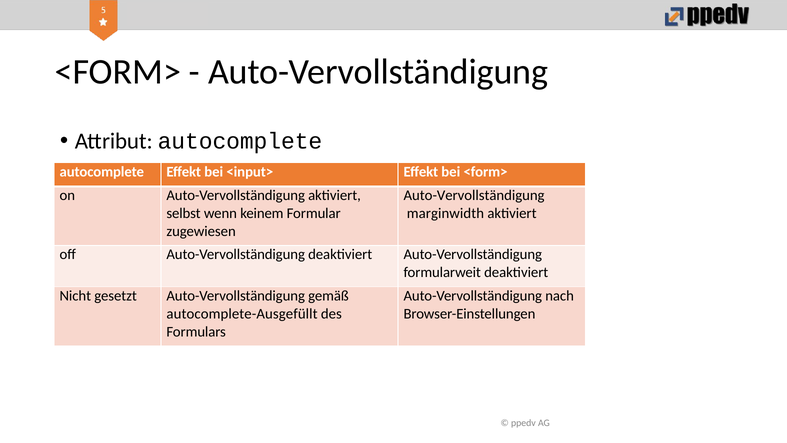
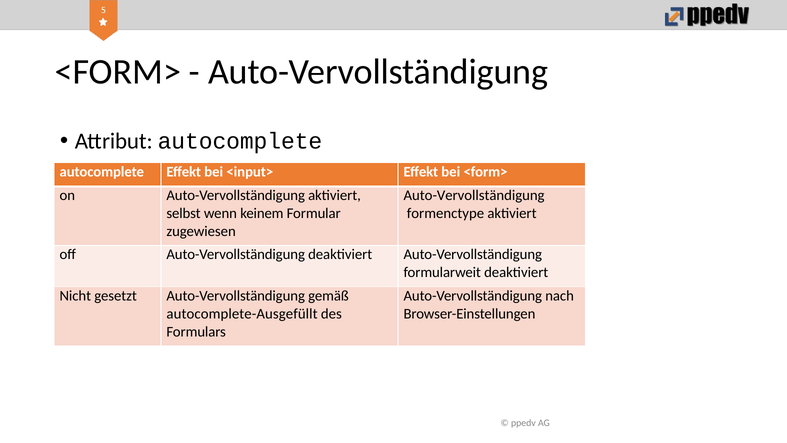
marginwidth: marginwidth -> formenctype (445, 213)
